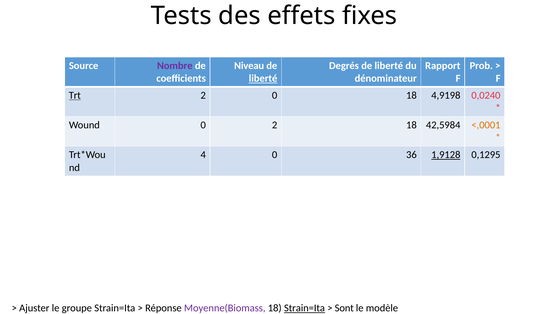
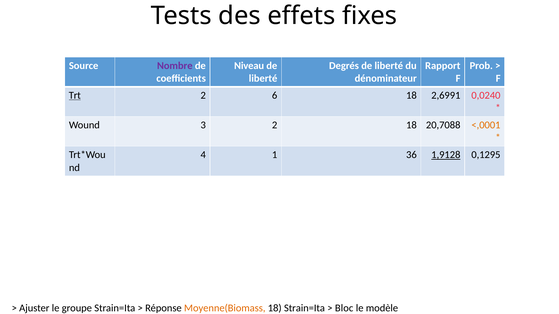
liberté underline: present -> none (263, 78)
2 0: 0 -> 6 (275, 95)
4,9198: 4,9198 -> 2,6991 (446, 95)
Wound 0: 0 -> 3 (203, 125)
42,5984: 42,5984 -> 20,7088 (443, 125)
4 0: 0 -> 1 (275, 155)
Moyenne(Biomass colour: purple -> orange (225, 309)
Strain=Ita underline: present -> none (304, 309)
Sont: Sont -> Bloc (344, 309)
